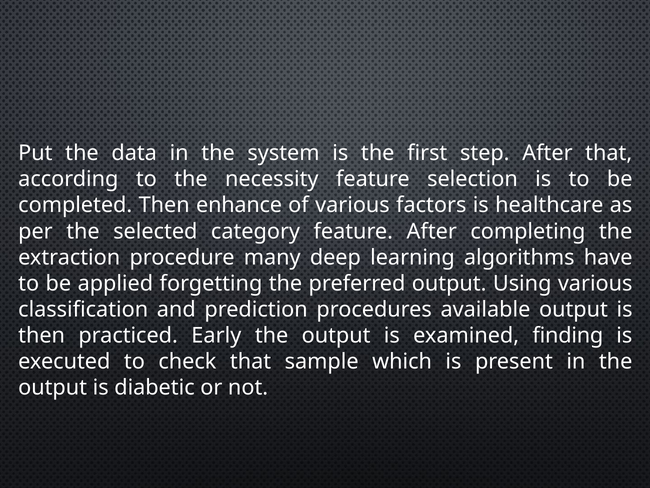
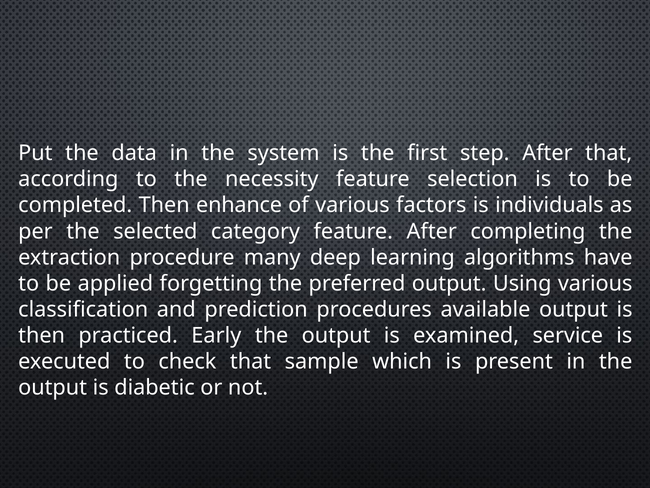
healthcare: healthcare -> individuals (549, 205)
finding: finding -> service (568, 335)
